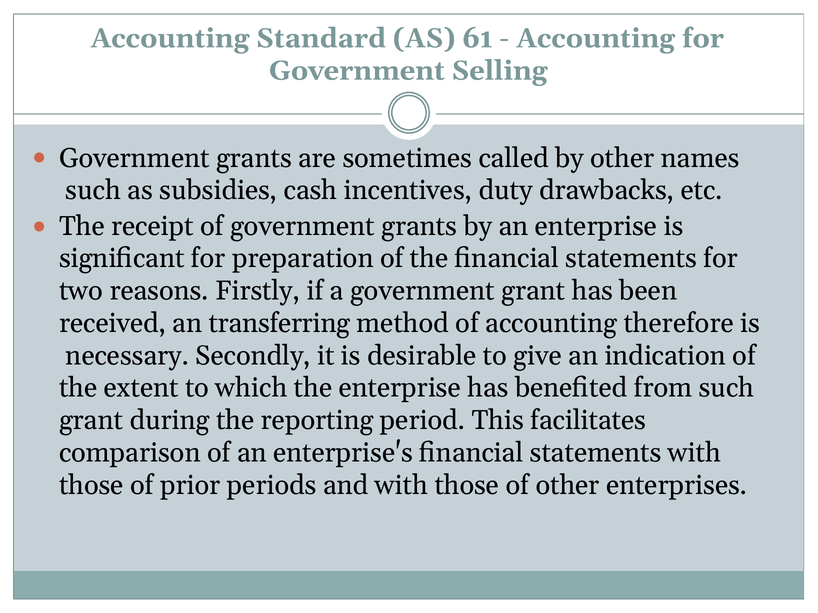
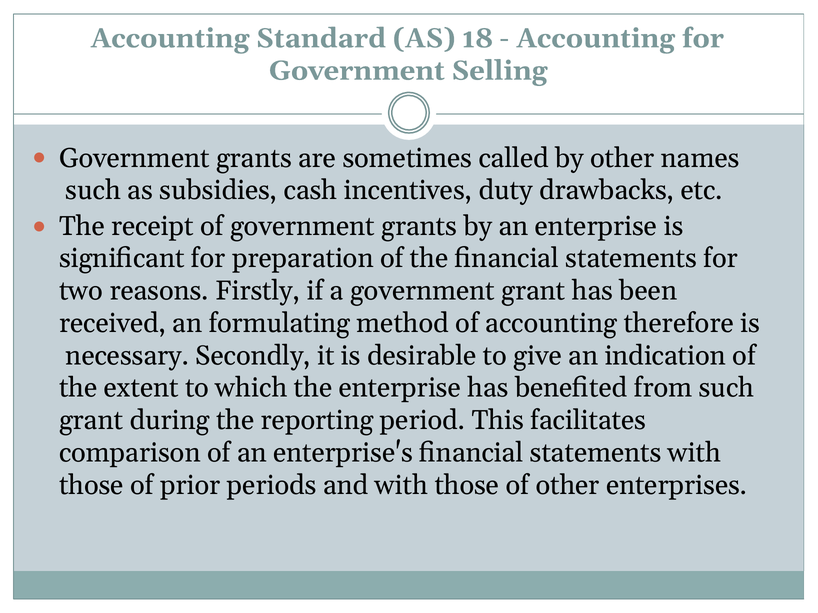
61: 61 -> 18 (478, 38)
transferring: transferring -> formulating (279, 323)
